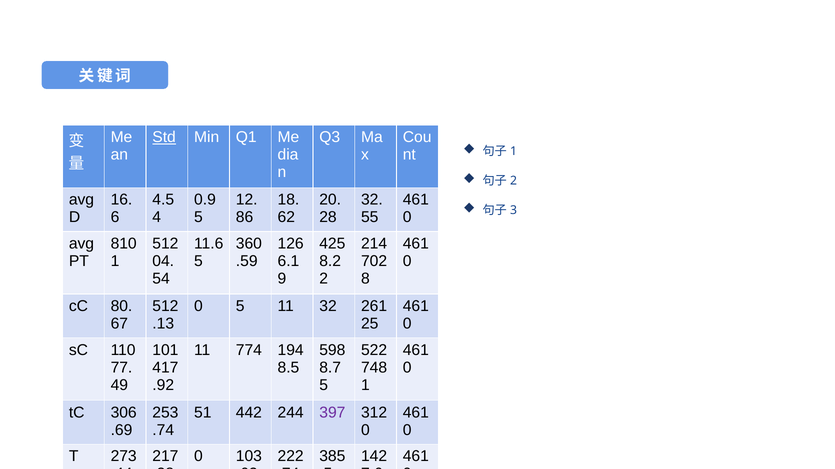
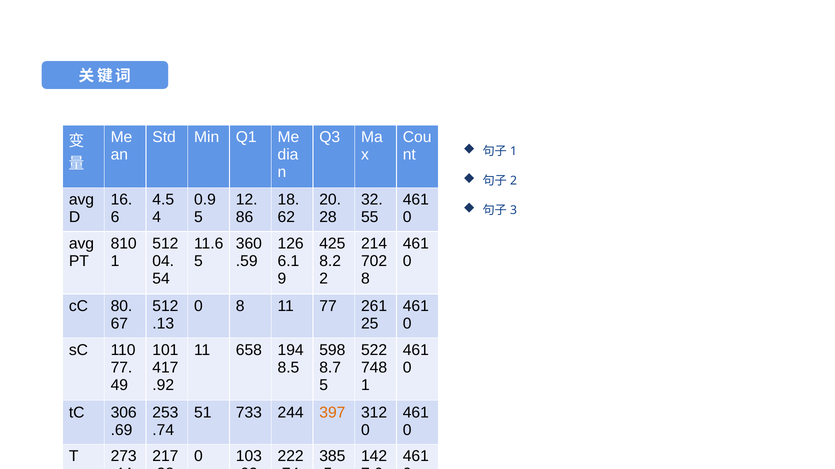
Std underline: present -> none (164, 137)
0 5: 5 -> 8 (240, 307)
11 32: 32 -> 77 (328, 307)
774: 774 -> 658 (249, 350)
442: 442 -> 733 (249, 413)
397 colour: purple -> orange (332, 413)
